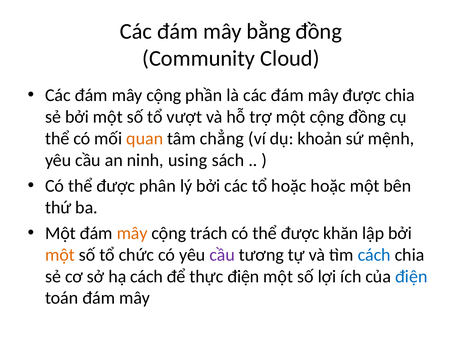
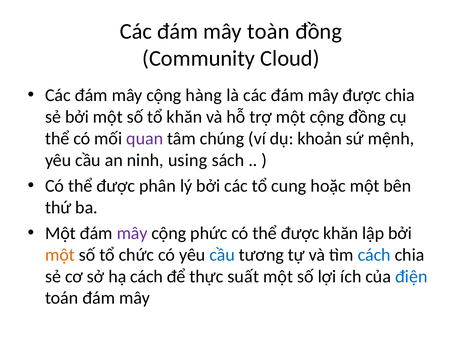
bằng: bằng -> toàn (268, 31)
phần: phần -> hàng (204, 95)
tổ vượt: vượt -> khăn (184, 117)
quan colour: orange -> purple (145, 138)
chẳng: chẳng -> chúng (222, 138)
tổ hoặc: hoặc -> cung (289, 186)
mây colour: orange -> purple (132, 233)
trách: trách -> phức (209, 233)
cầu colour: purple -> blue (222, 254)
thực điện: điện -> suất (243, 276)
